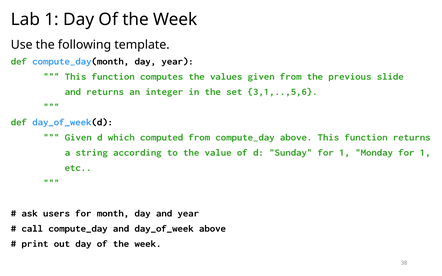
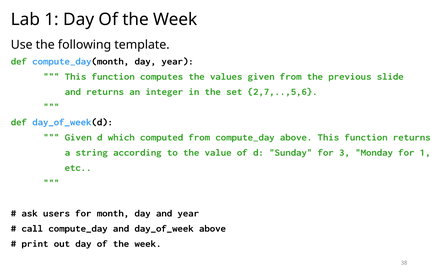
3,1,..,5,6: 3,1,..,5,6 -> 2,7,..,5,6 (283, 92)
Sunday for 1: 1 -> 3 (344, 153)
